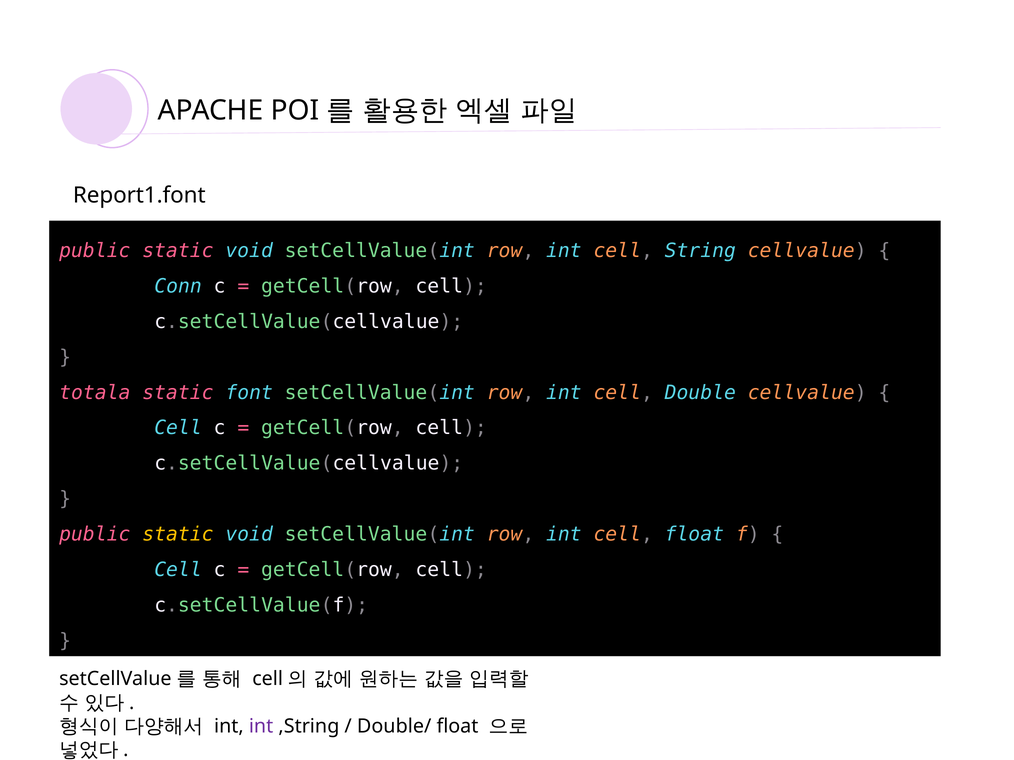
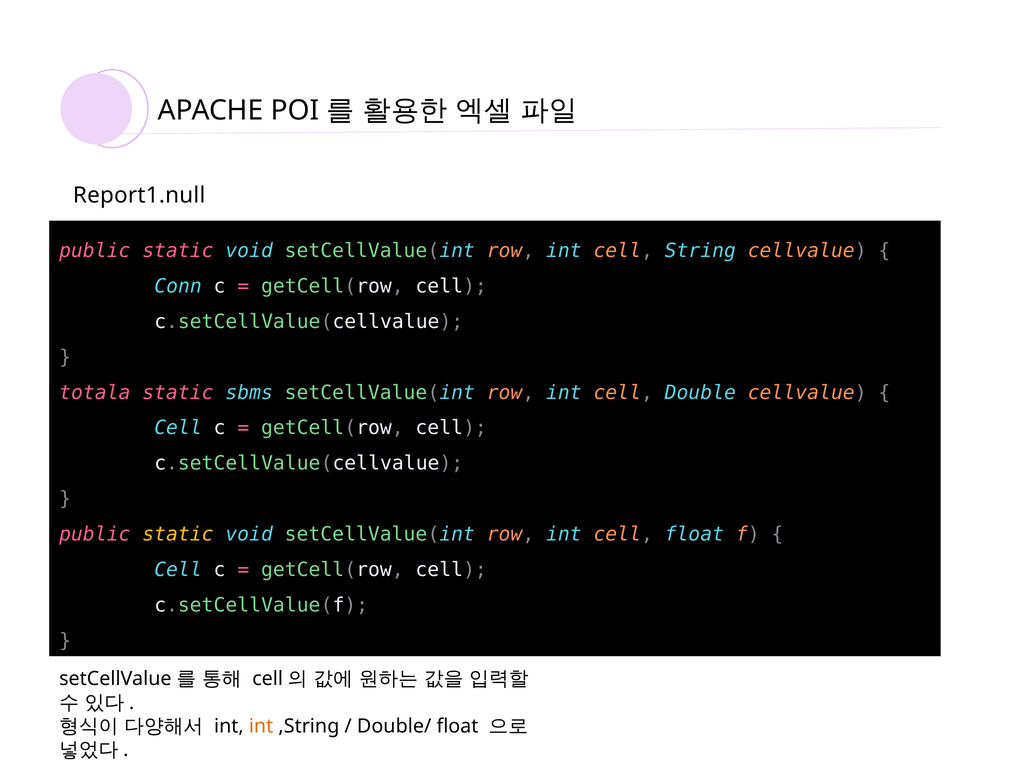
Report1.font: Report1.font -> Report1.null (139, 195)
font: font -> sbms (249, 393)
int colour: purple -> orange (261, 727)
